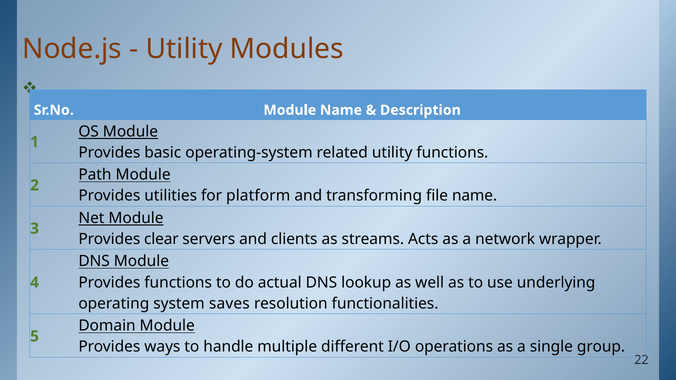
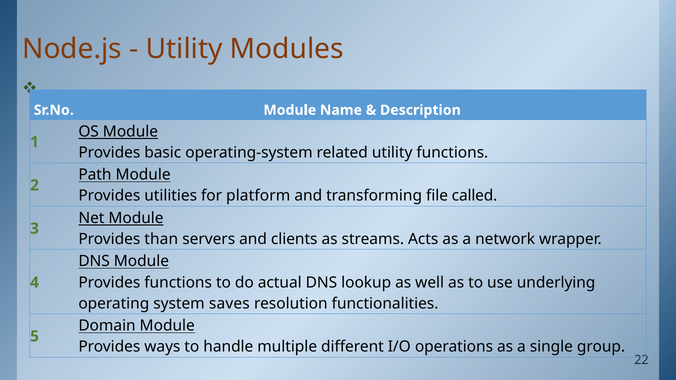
file name: name -> called (475, 196)
clear: clear -> than (161, 239)
